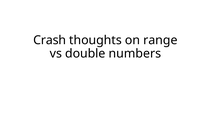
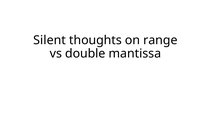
Crash: Crash -> Silent (50, 40)
numbers: numbers -> mantissa (135, 53)
